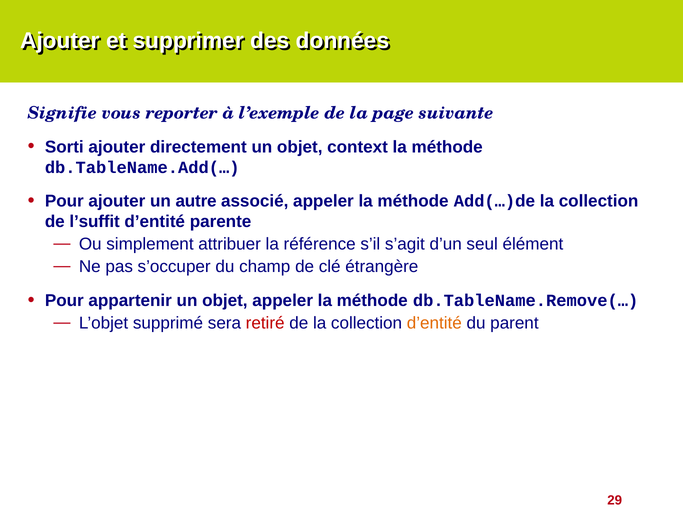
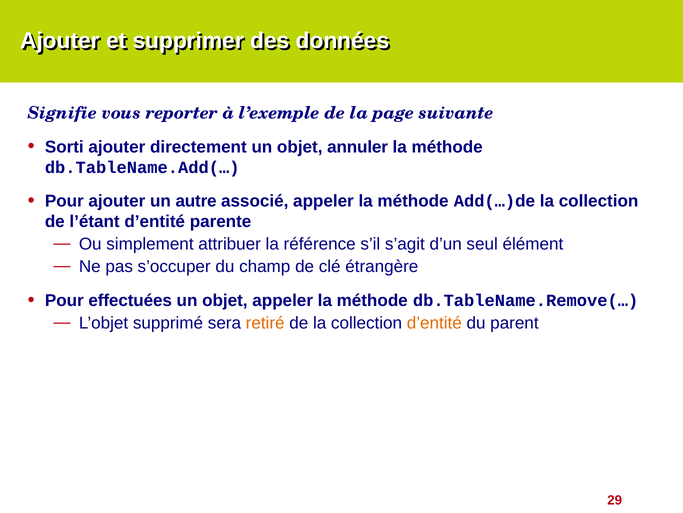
context: context -> annuler (358, 147)
l’suffit: l’suffit -> l’étant (95, 221)
appartenir: appartenir -> effectuées (130, 300)
retiré colour: red -> orange (265, 322)
